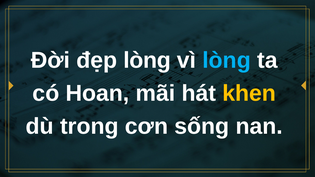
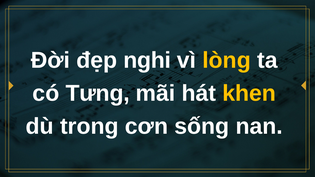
đẹp lòng: lòng -> nghi (147, 60)
lòng colour: light blue -> yellow (227, 60)
Hoan: Hoan -> Tưng (98, 93)
